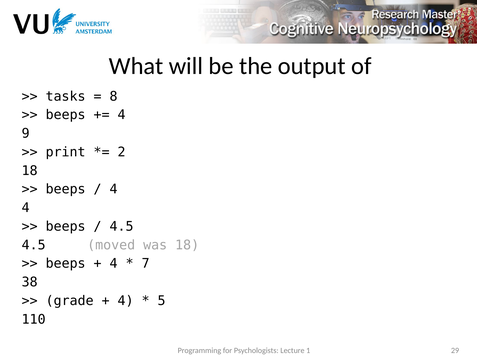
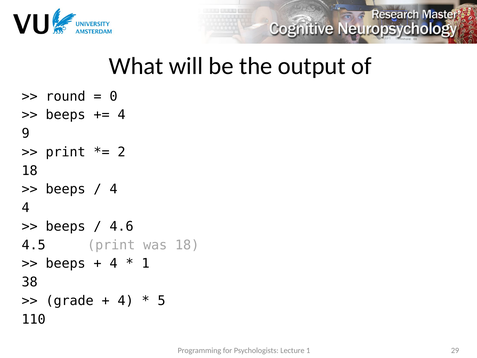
tasks: tasks -> round (66, 96)
8: 8 -> 0 (114, 96)
4.5: 4.5 -> 4.6 (122, 226)
4.5 moved: moved -> print (111, 245)
7: 7 -> 1 (146, 263)
